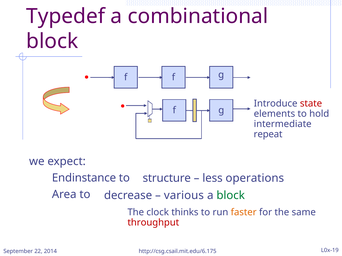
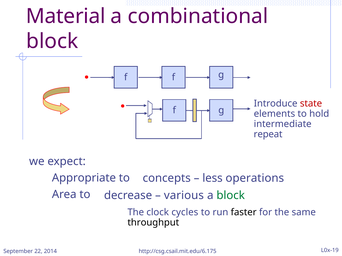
Typedef: Typedef -> Material (66, 16)
Endinstance: Endinstance -> Appropriate (84, 178)
structure: structure -> concepts (167, 178)
thinks: thinks -> cycles (185, 213)
faster colour: orange -> black (244, 213)
throughput colour: red -> black (153, 223)
